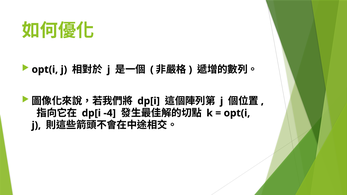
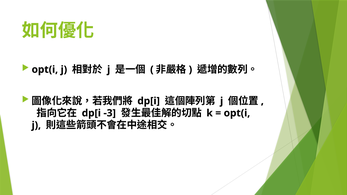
-4: -4 -> -3 (110, 113)
